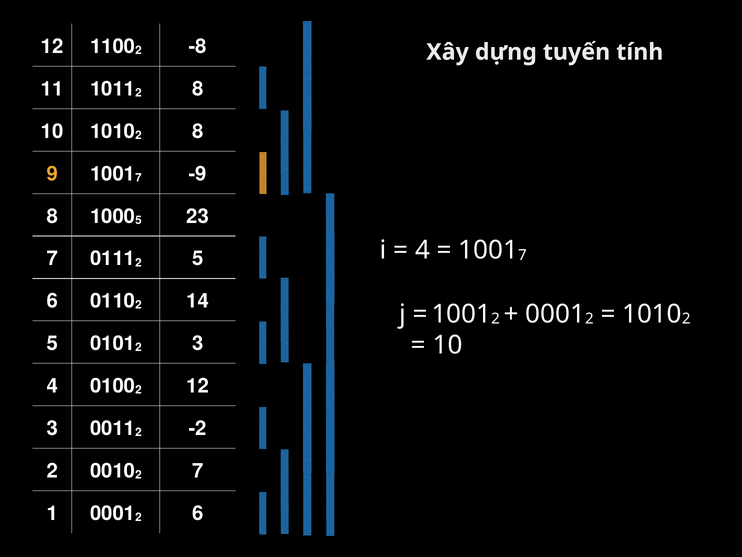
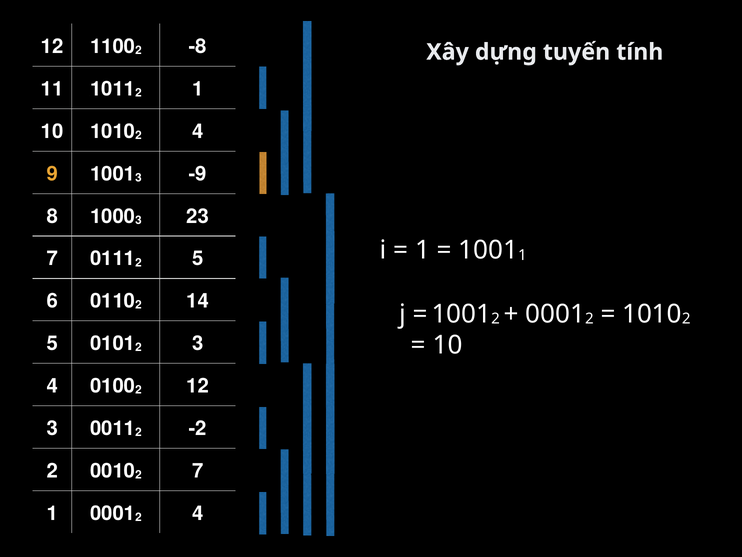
8: 8 -> 1 (198, 89)
8: 8 -> 4 (198, 131)
7: 7 -> 3 (138, 178)
5: 5 -> 3 (138, 220)
4: 4 -> 1 (422, 250)
7: 7 -> 1 (522, 255)
6: 6 -> 4 (198, 513)
